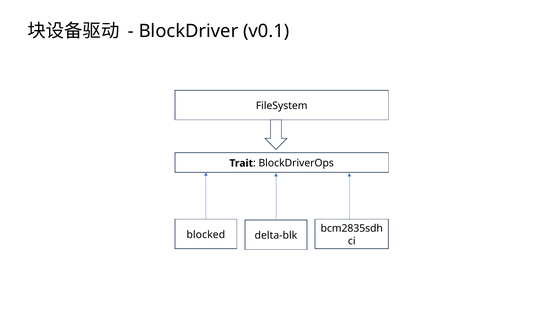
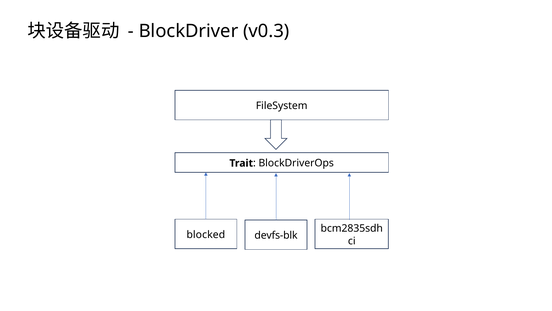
v0.1: v0.1 -> v0.3 (266, 31)
delta-blk: delta-blk -> devfs-blk (276, 235)
